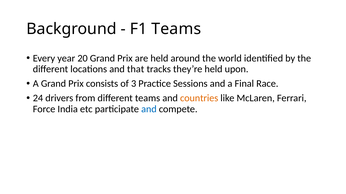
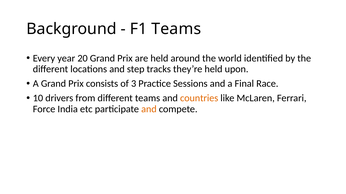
that: that -> step (136, 69)
24: 24 -> 10 (38, 98)
and colour: blue -> orange (149, 109)
